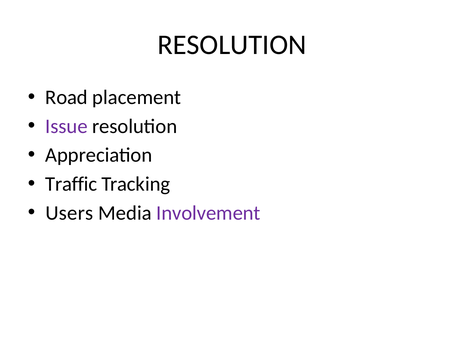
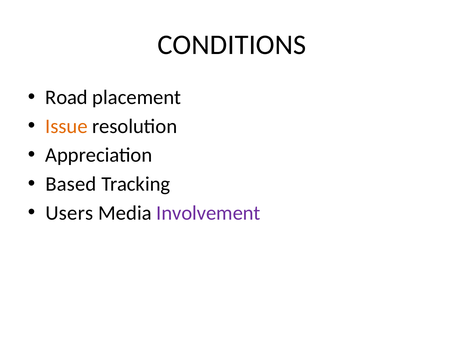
RESOLUTION: RESOLUTION -> CONDITIONS (232, 45)
Issue colour: purple -> orange (66, 126)
Traffic: Traffic -> Based (71, 184)
